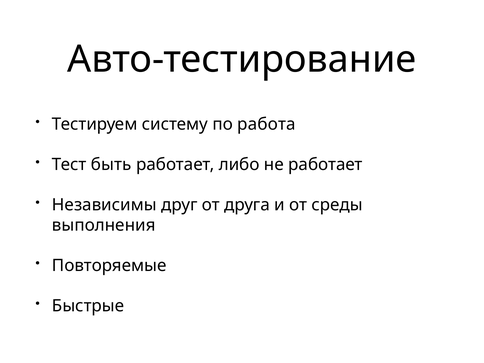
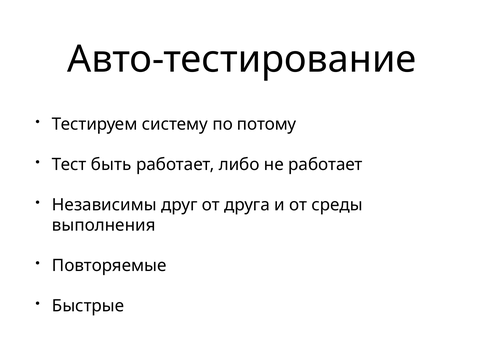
работа: работа -> потому (267, 124)
